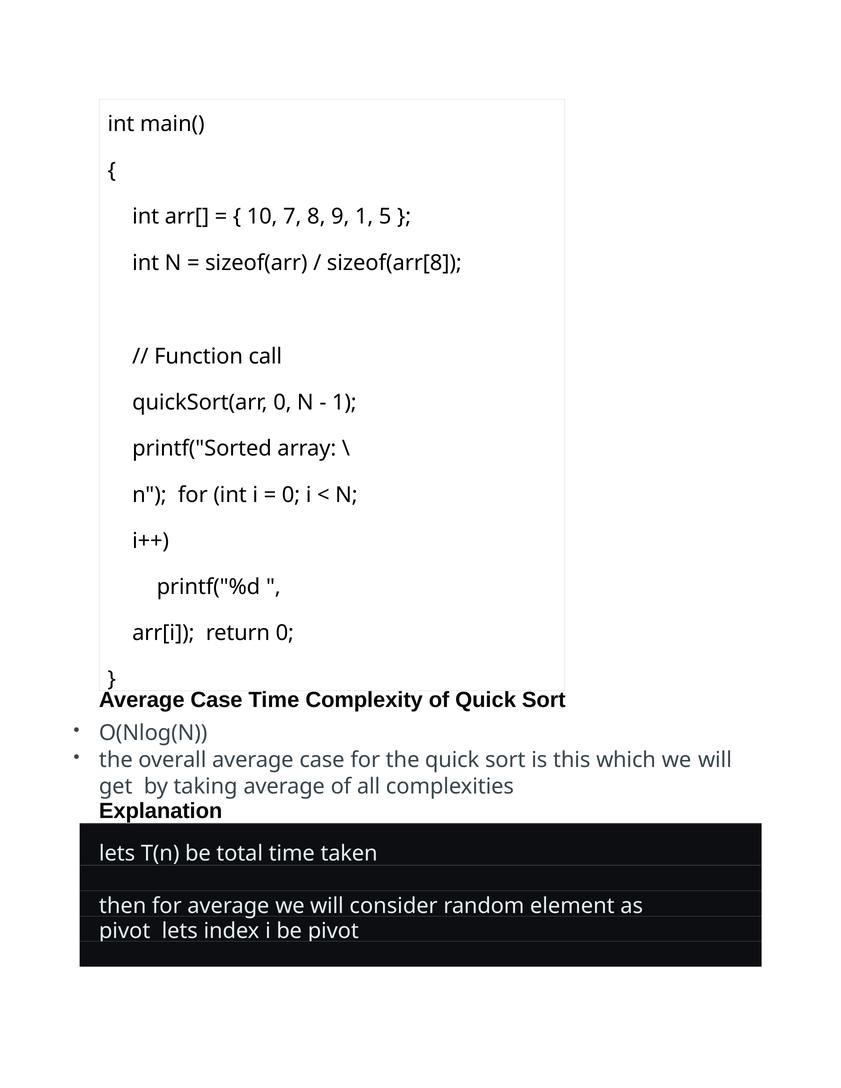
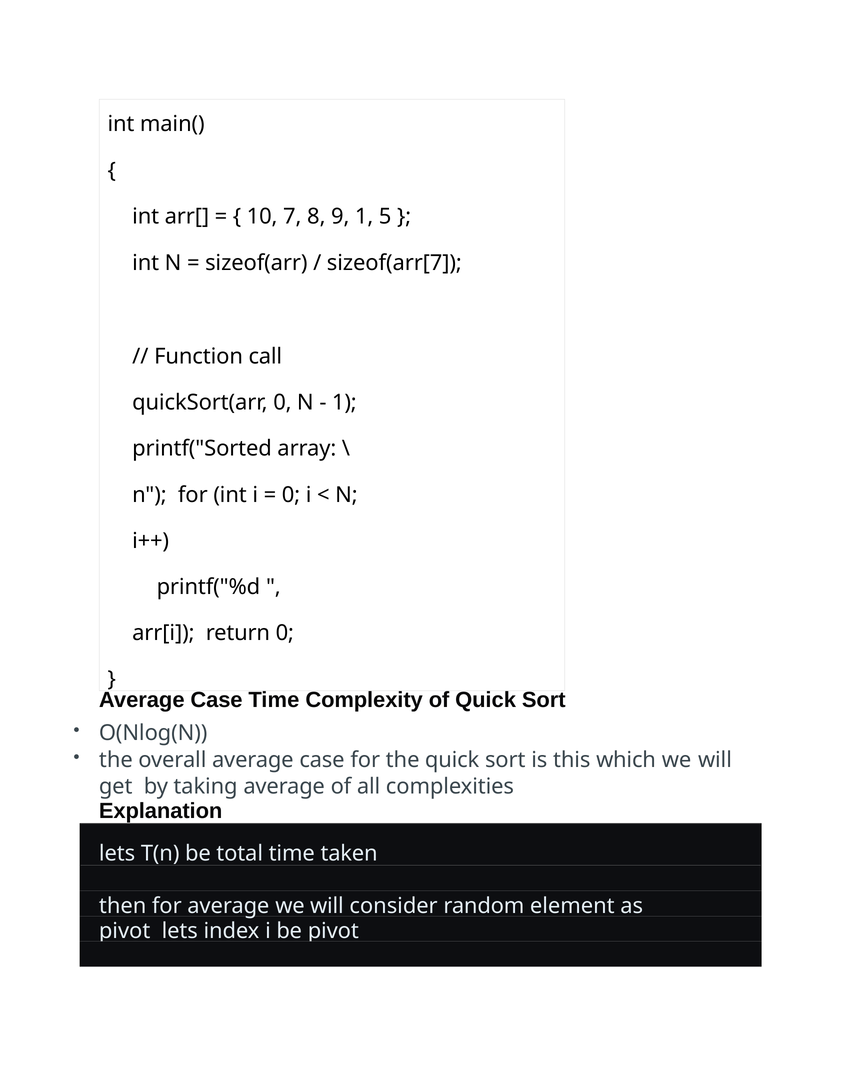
sizeof(arr[8: sizeof(arr[8 -> sizeof(arr[7 (394, 263)
